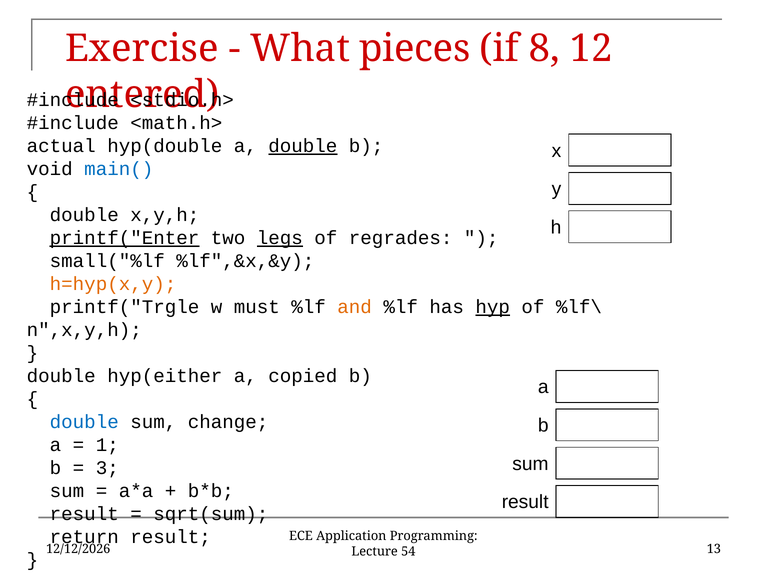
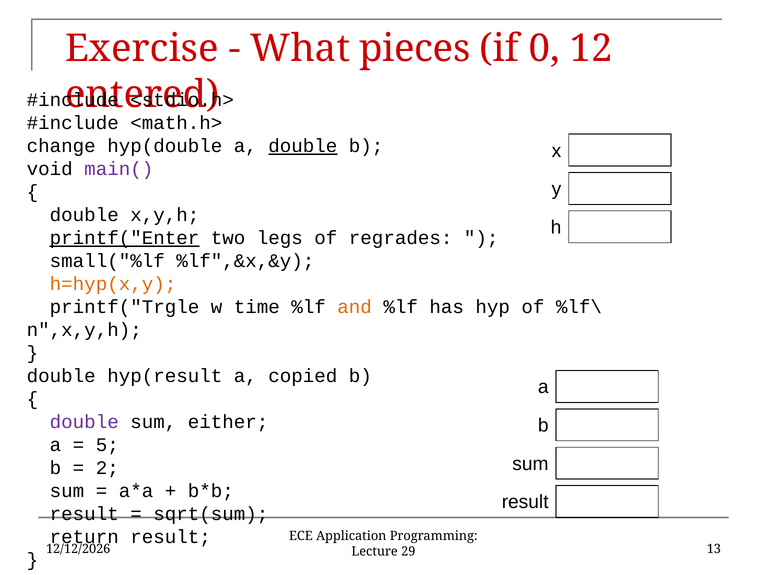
8: 8 -> 0 (544, 49)
actual: actual -> change (61, 146)
main( colour: blue -> purple (119, 169)
legs underline: present -> none (280, 238)
must: must -> time (257, 307)
hyp underline: present -> none (493, 307)
hyp(either: hyp(either -> hyp(result (165, 376)
double colour: blue -> purple (84, 422)
change: change -> either (228, 422)
1: 1 -> 5 (107, 445)
3: 3 -> 2 (107, 468)
54: 54 -> 29 (408, 552)
